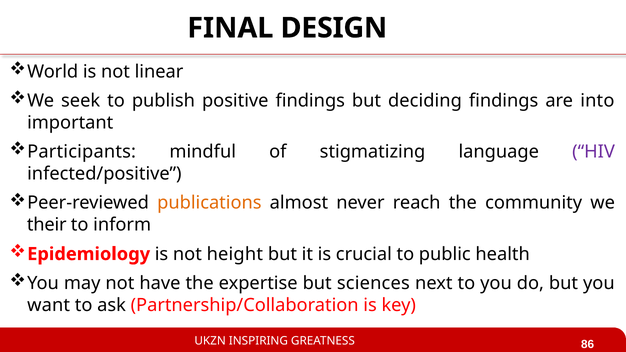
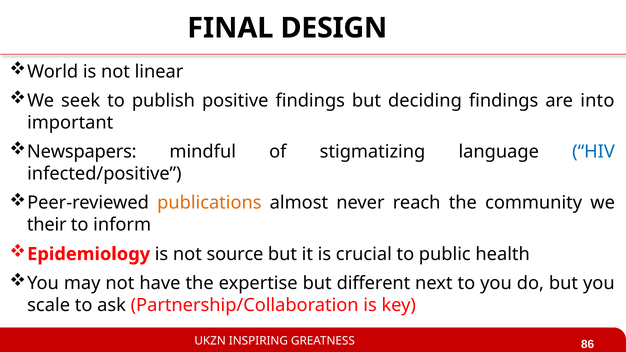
Participants: Participants -> Newspapers (82, 152)
HIV colour: purple -> blue (594, 152)
height: height -> source (235, 254)
sciences: sciences -> different (373, 283)
want: want -> scale (49, 305)
